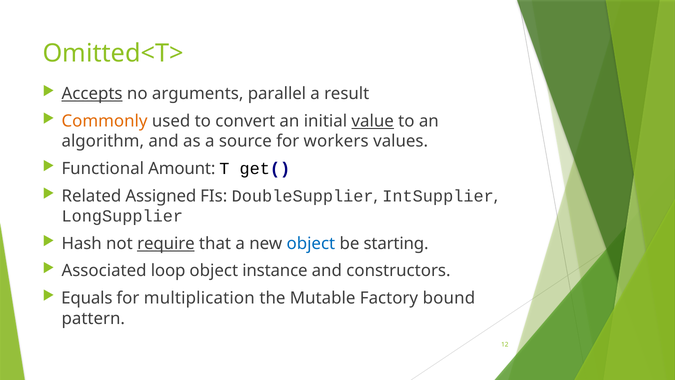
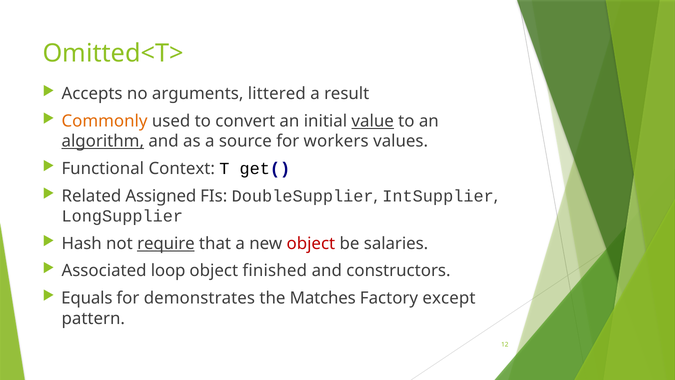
Accepts underline: present -> none (92, 94)
parallel: parallel -> littered (277, 94)
algorithm underline: none -> present (103, 141)
Amount: Amount -> Context (182, 169)
object colour: blue -> red (311, 243)
starting: starting -> salaries (396, 243)
instance: instance -> finished (275, 271)
multiplication: multiplication -> demonstrates (199, 298)
Mutable: Mutable -> Matches (323, 298)
bound: bound -> except (449, 298)
